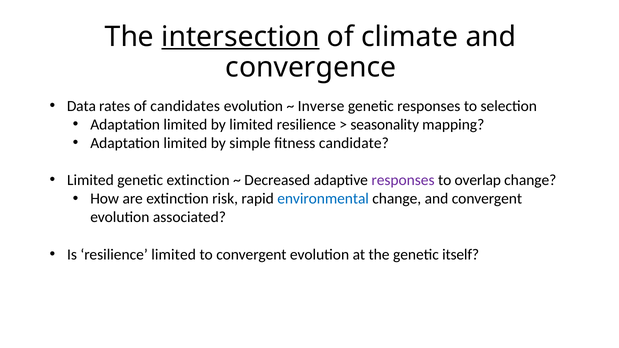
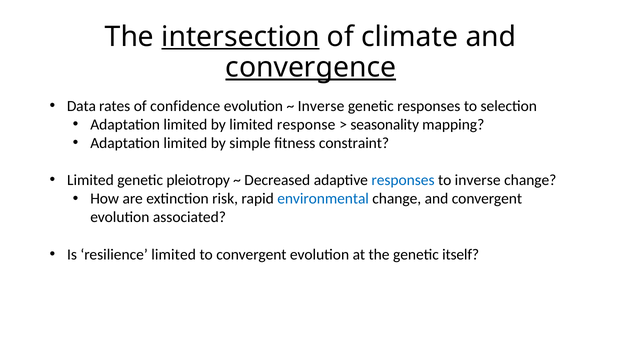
convergence underline: none -> present (311, 67)
candidates: candidates -> confidence (185, 106)
limited resilience: resilience -> response (306, 125)
candidate: candidate -> constraint (354, 143)
genetic extinction: extinction -> pleiotropy (198, 180)
responses colour: purple -> blue (403, 180)
to overlap: overlap -> inverse (478, 180)
